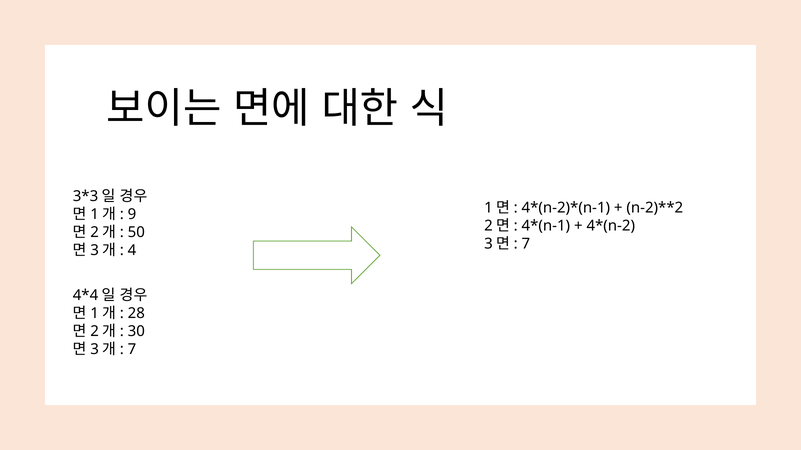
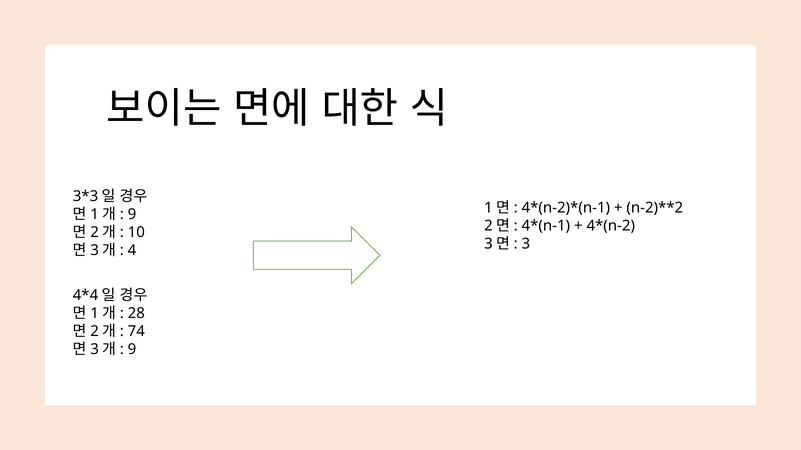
50: 50 -> 10 (136, 233)
7: 7 -> 3 (526, 244)
30: 30 -> 74 (136, 332)
7: 7 -> 9 (132, 350)
